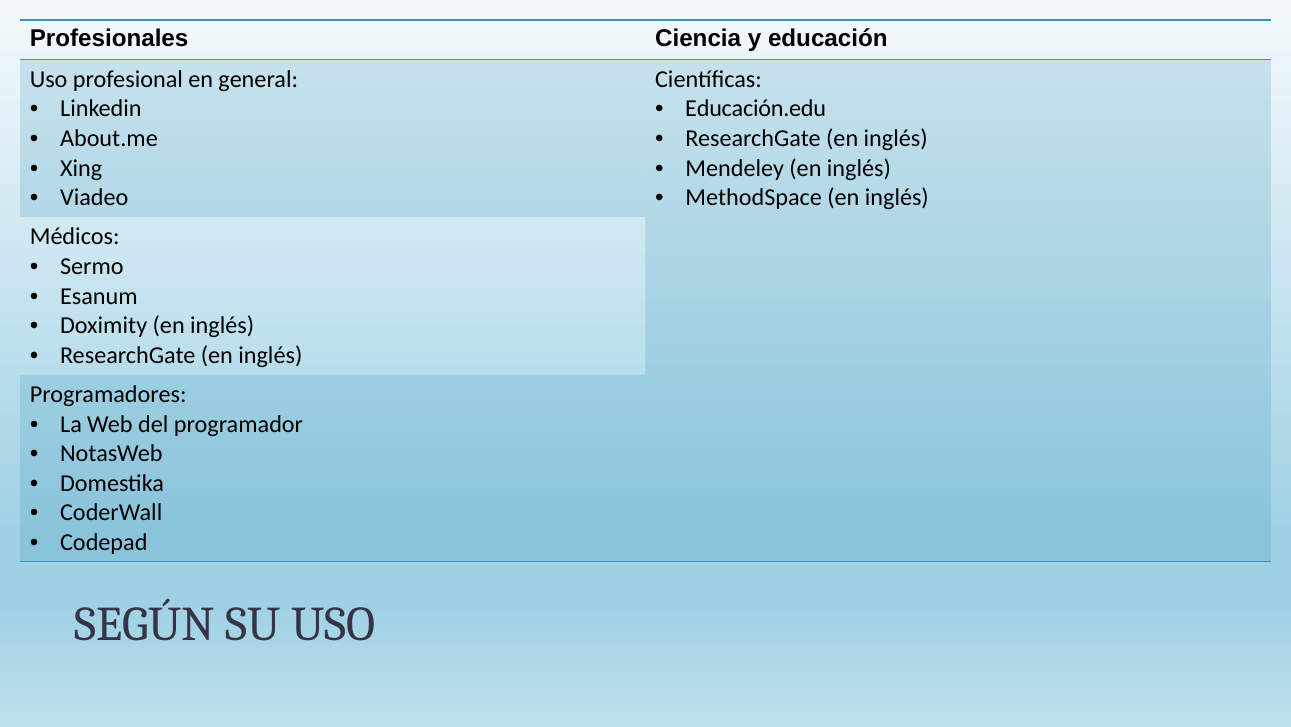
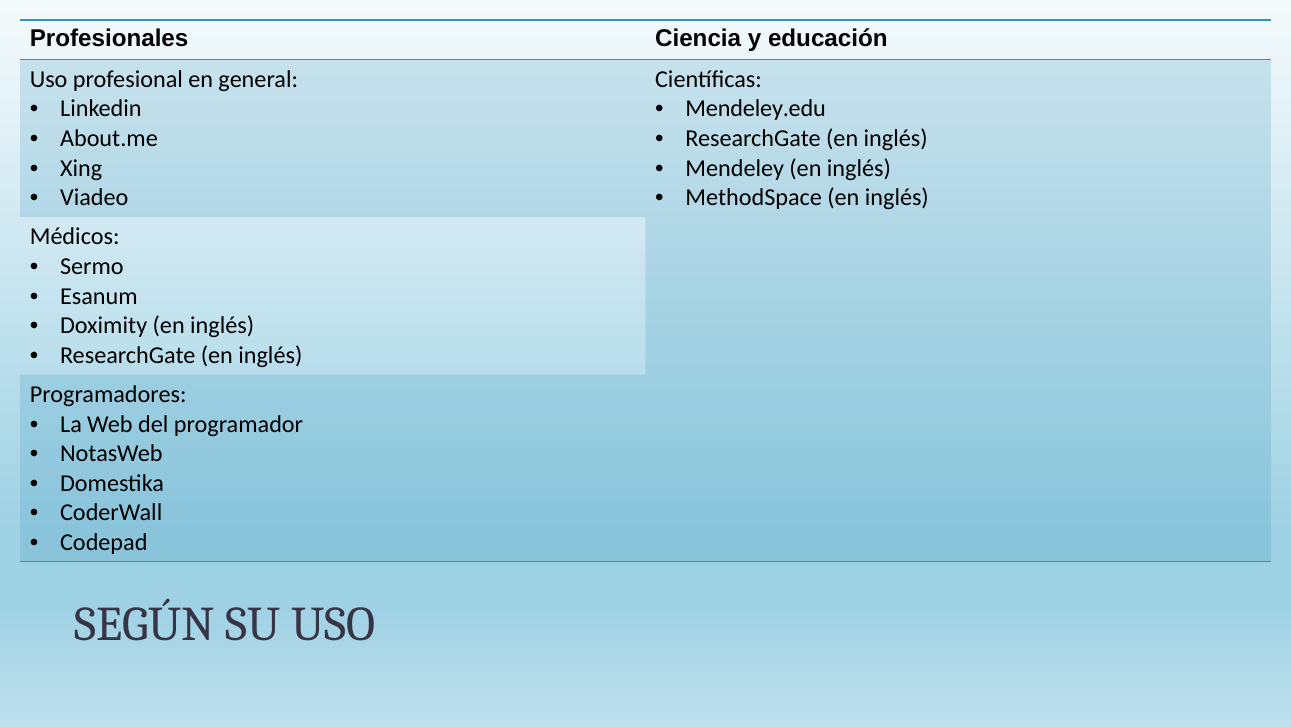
Educación.edu: Educación.edu -> Mendeley.edu (756, 109)
